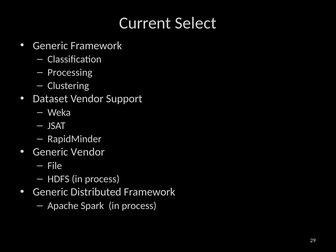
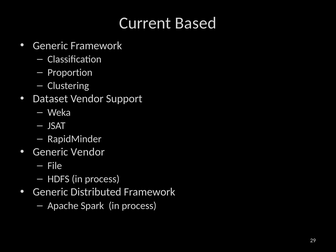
Select: Select -> Based (196, 23)
Processing: Processing -> Proportion (70, 73)
